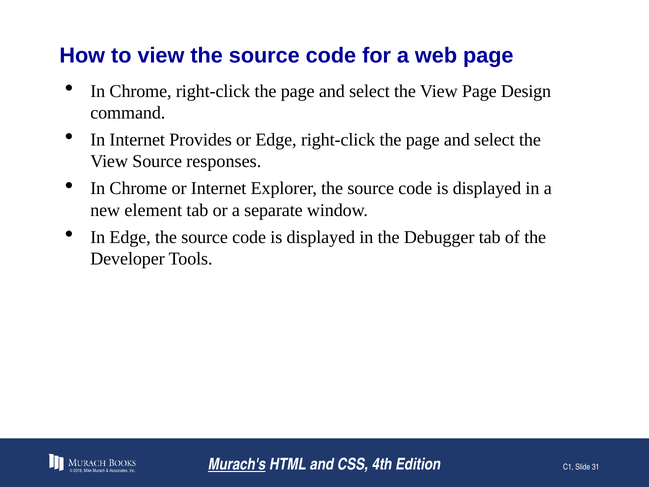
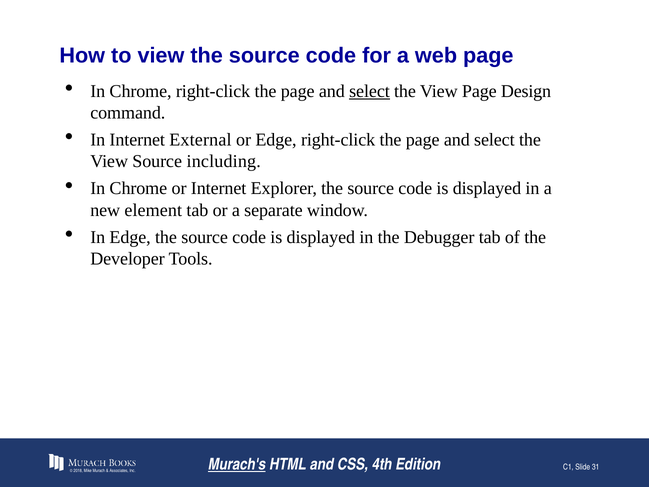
select underline: none -> present (369, 91)
Provides: Provides -> External (200, 140)
responses: responses -> including (224, 161)
